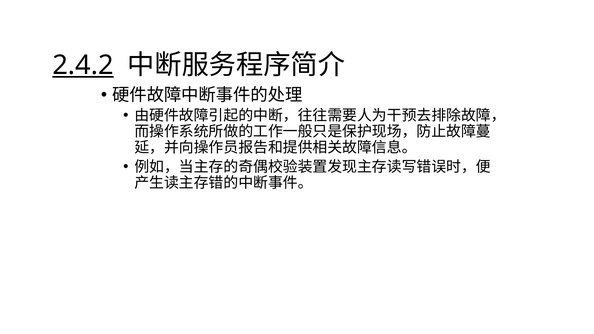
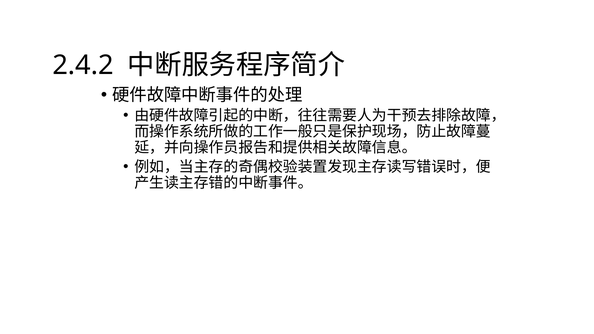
2.4.2 underline: present -> none (83, 65)
